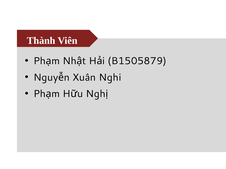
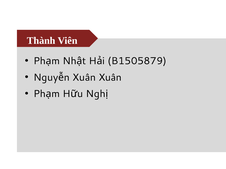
Xuân Nghi: Nghi -> Xuân (110, 78)
